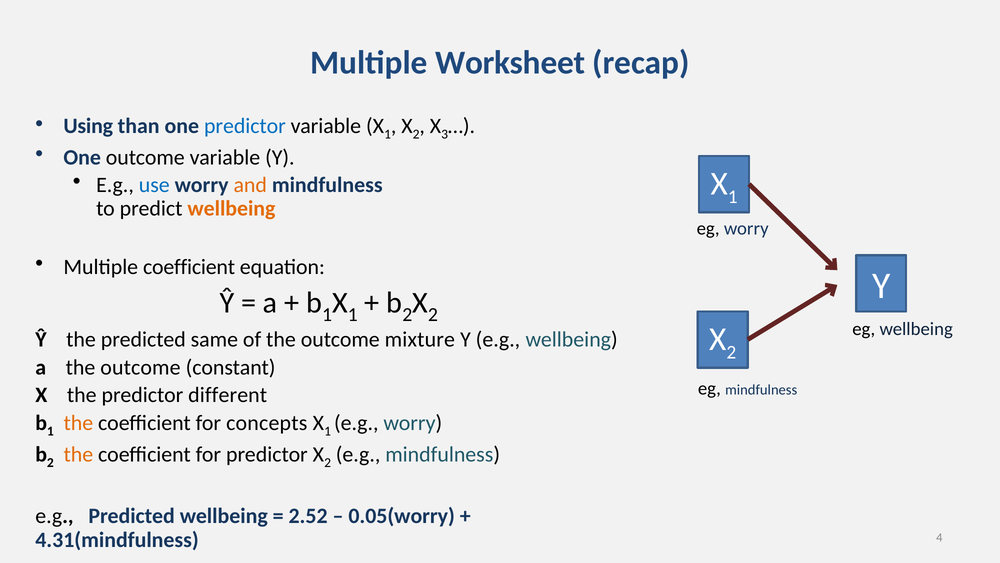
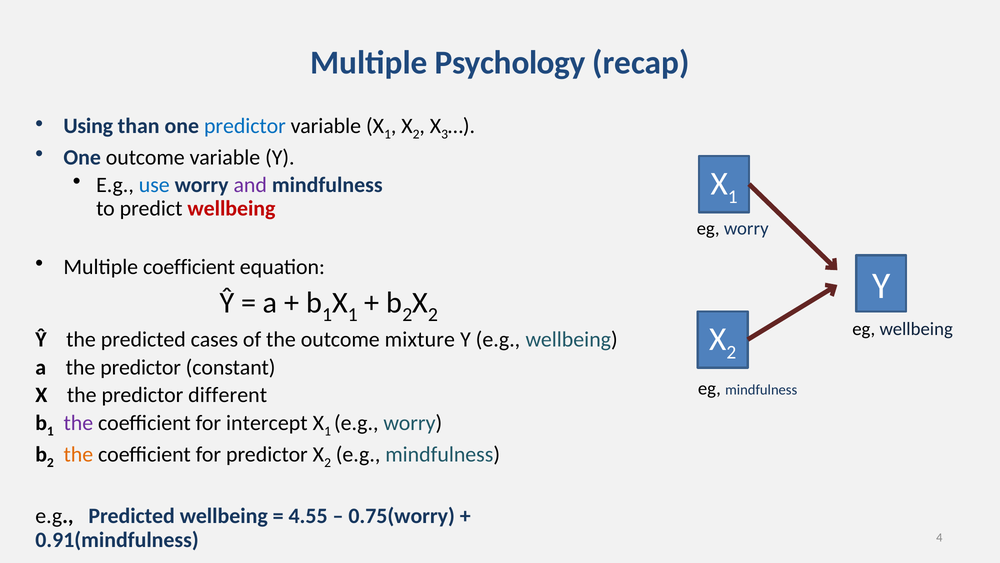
Worksheet: Worksheet -> Psychology (510, 63)
and colour: orange -> purple (250, 185)
wellbeing colour: orange -> red (231, 209)
same: same -> cases (214, 339)
a the outcome: outcome -> predictor (141, 367)
the colour: orange -> purple (78, 422)
concepts: concepts -> intercept (267, 422)
2.52: 2.52 -> 4.55 (308, 516)
0.05(worry: 0.05(worry -> 0.75(worry (402, 516)
4.31(mindfulness: 4.31(mindfulness -> 0.91(mindfulness (117, 539)
